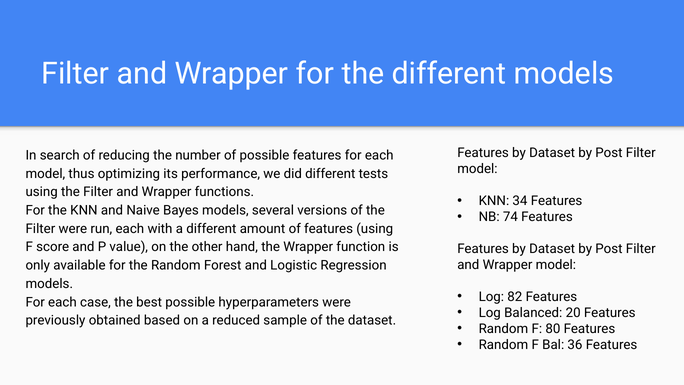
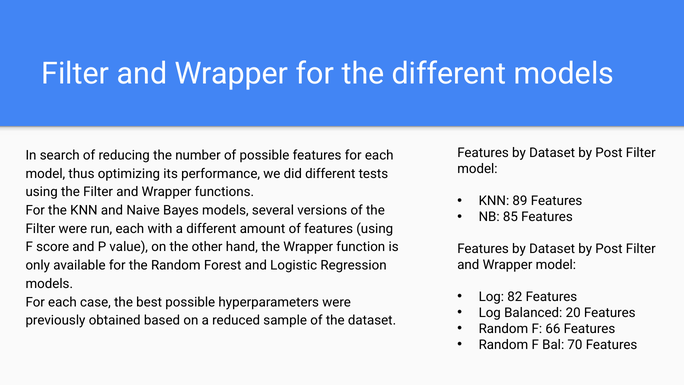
34: 34 -> 89 (520, 201)
74: 74 -> 85 (510, 217)
80: 80 -> 66 (553, 329)
36: 36 -> 70 (575, 345)
